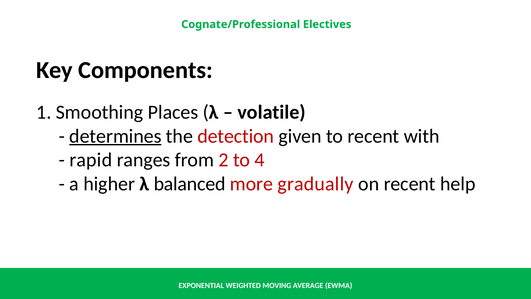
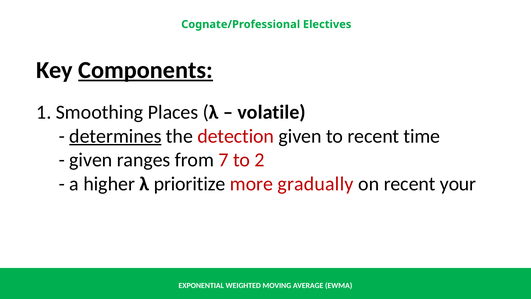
Components underline: none -> present (146, 70)
with: with -> time (422, 136)
rapid: rapid -> given (91, 160)
2: 2 -> 7 (224, 160)
4: 4 -> 2 (260, 160)
balanced: balanced -> prioritize (190, 184)
help: help -> your (458, 184)
